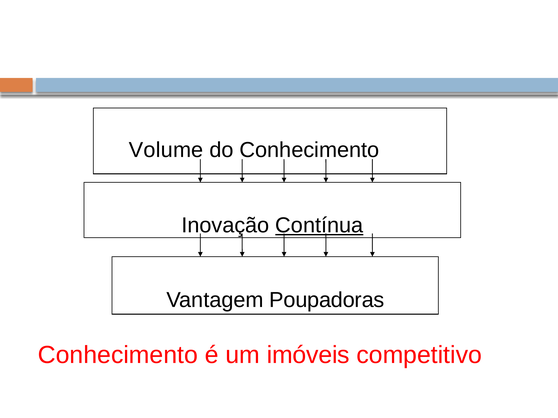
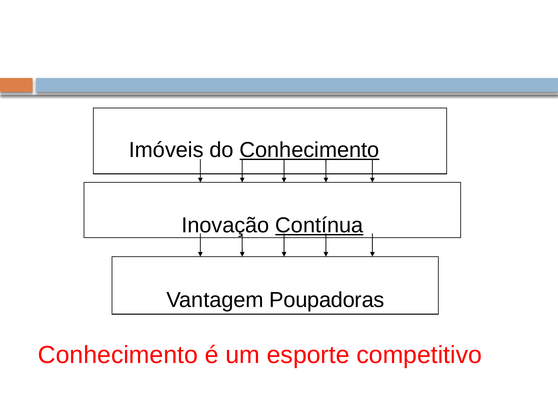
Volume: Volume -> Imóveis (166, 150)
Conhecimento underline: none -> present (309, 150)
imóveis: imóveis -> esporte (308, 355)
